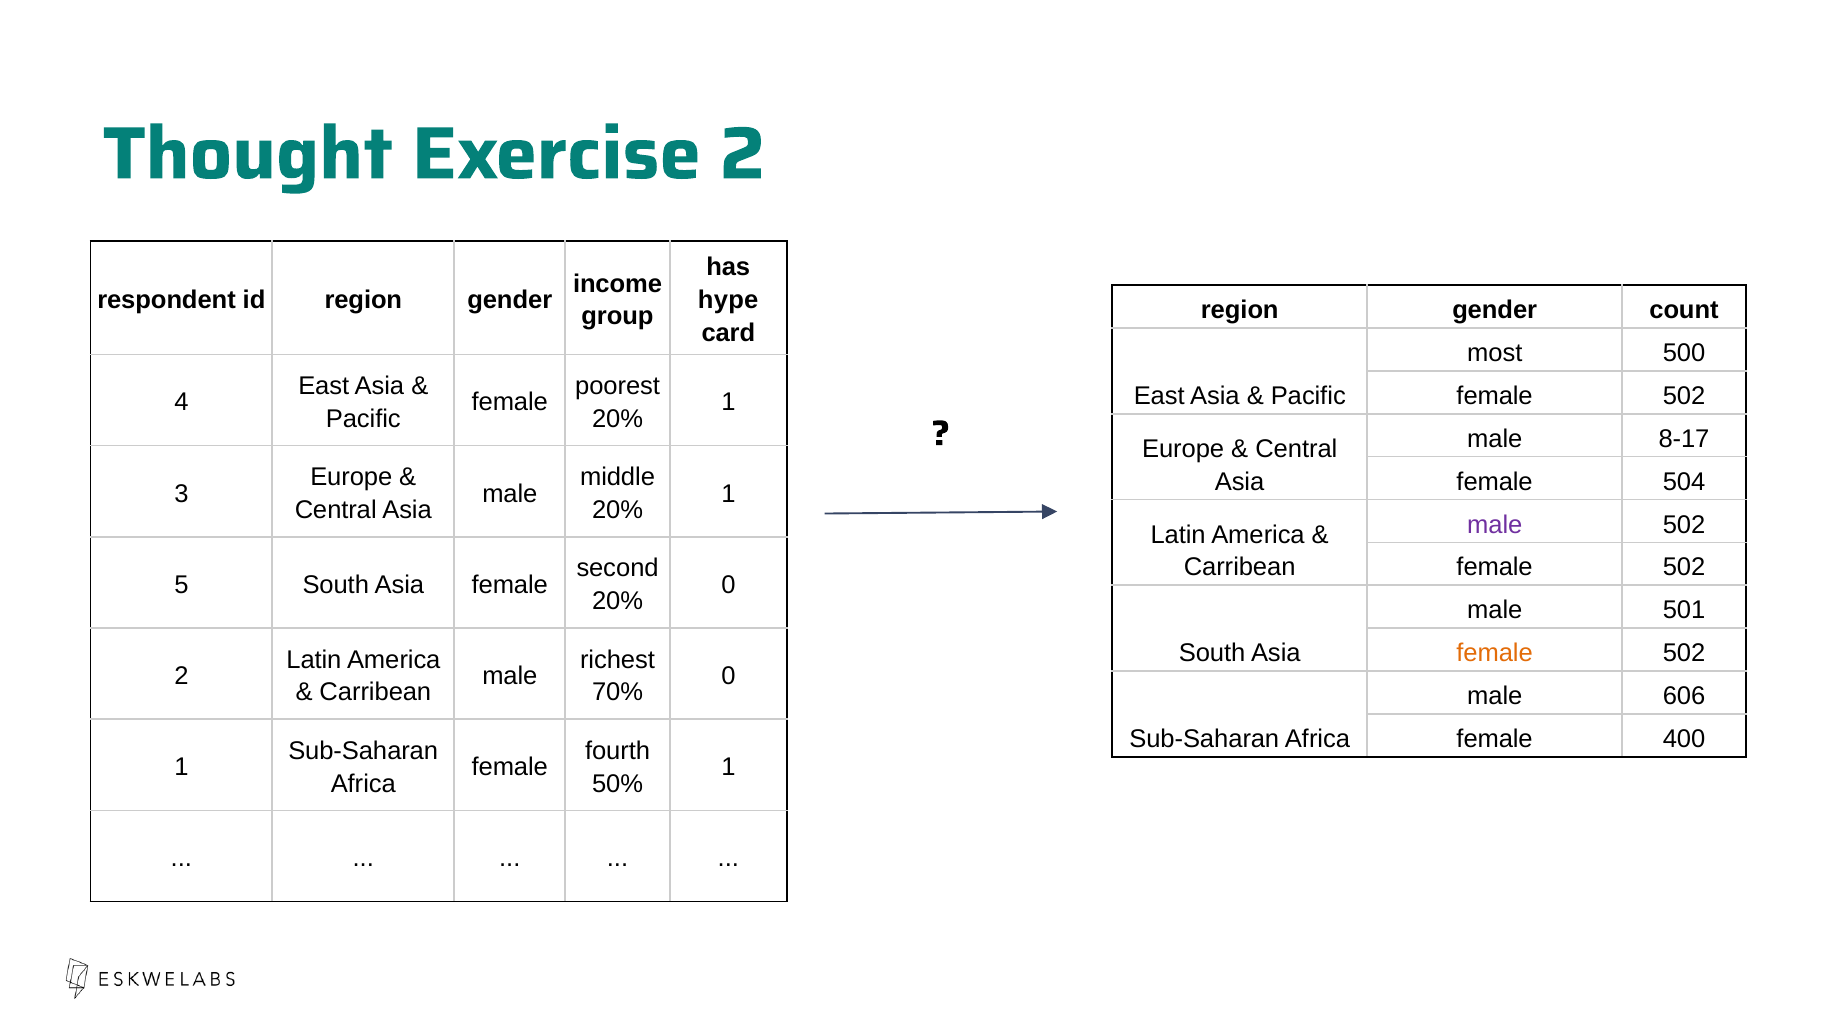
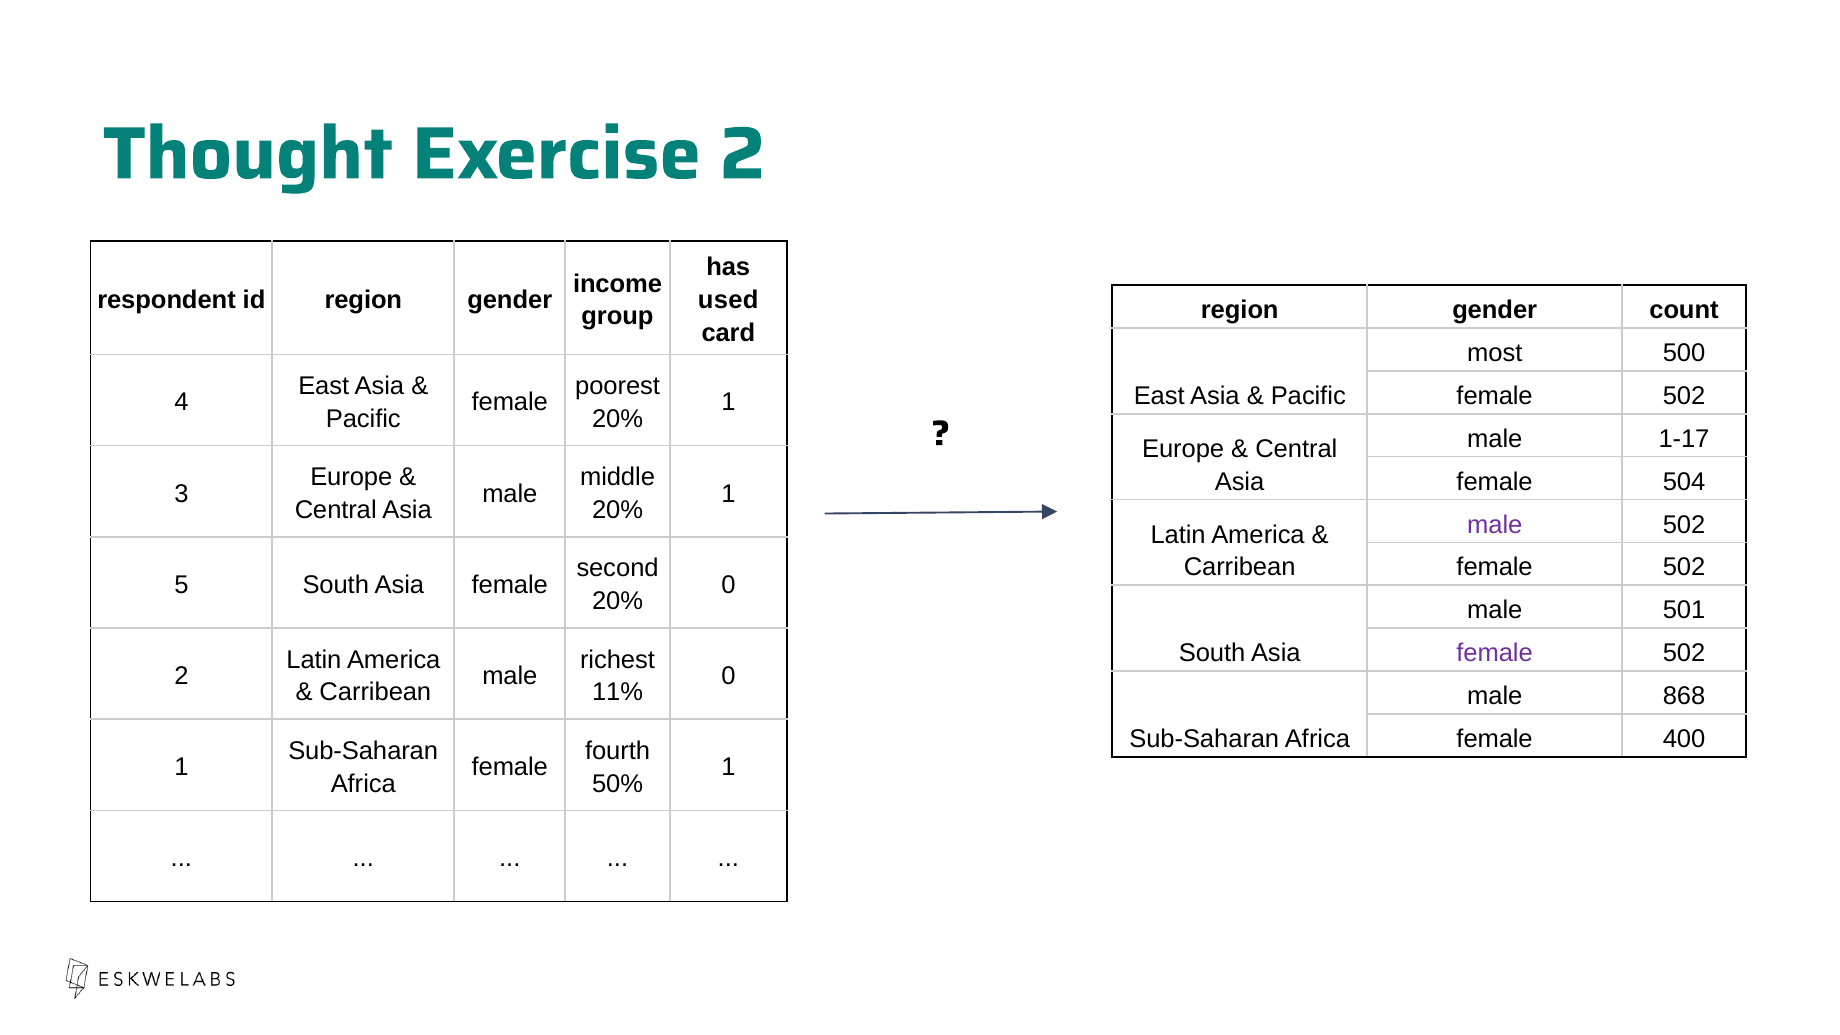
hype: hype -> used (728, 300)
8-17: 8-17 -> 1-17 (1684, 439)
female colour: orange -> purple (1495, 653)
70%: 70% -> 11% (618, 692)
606: 606 -> 868 (1684, 696)
